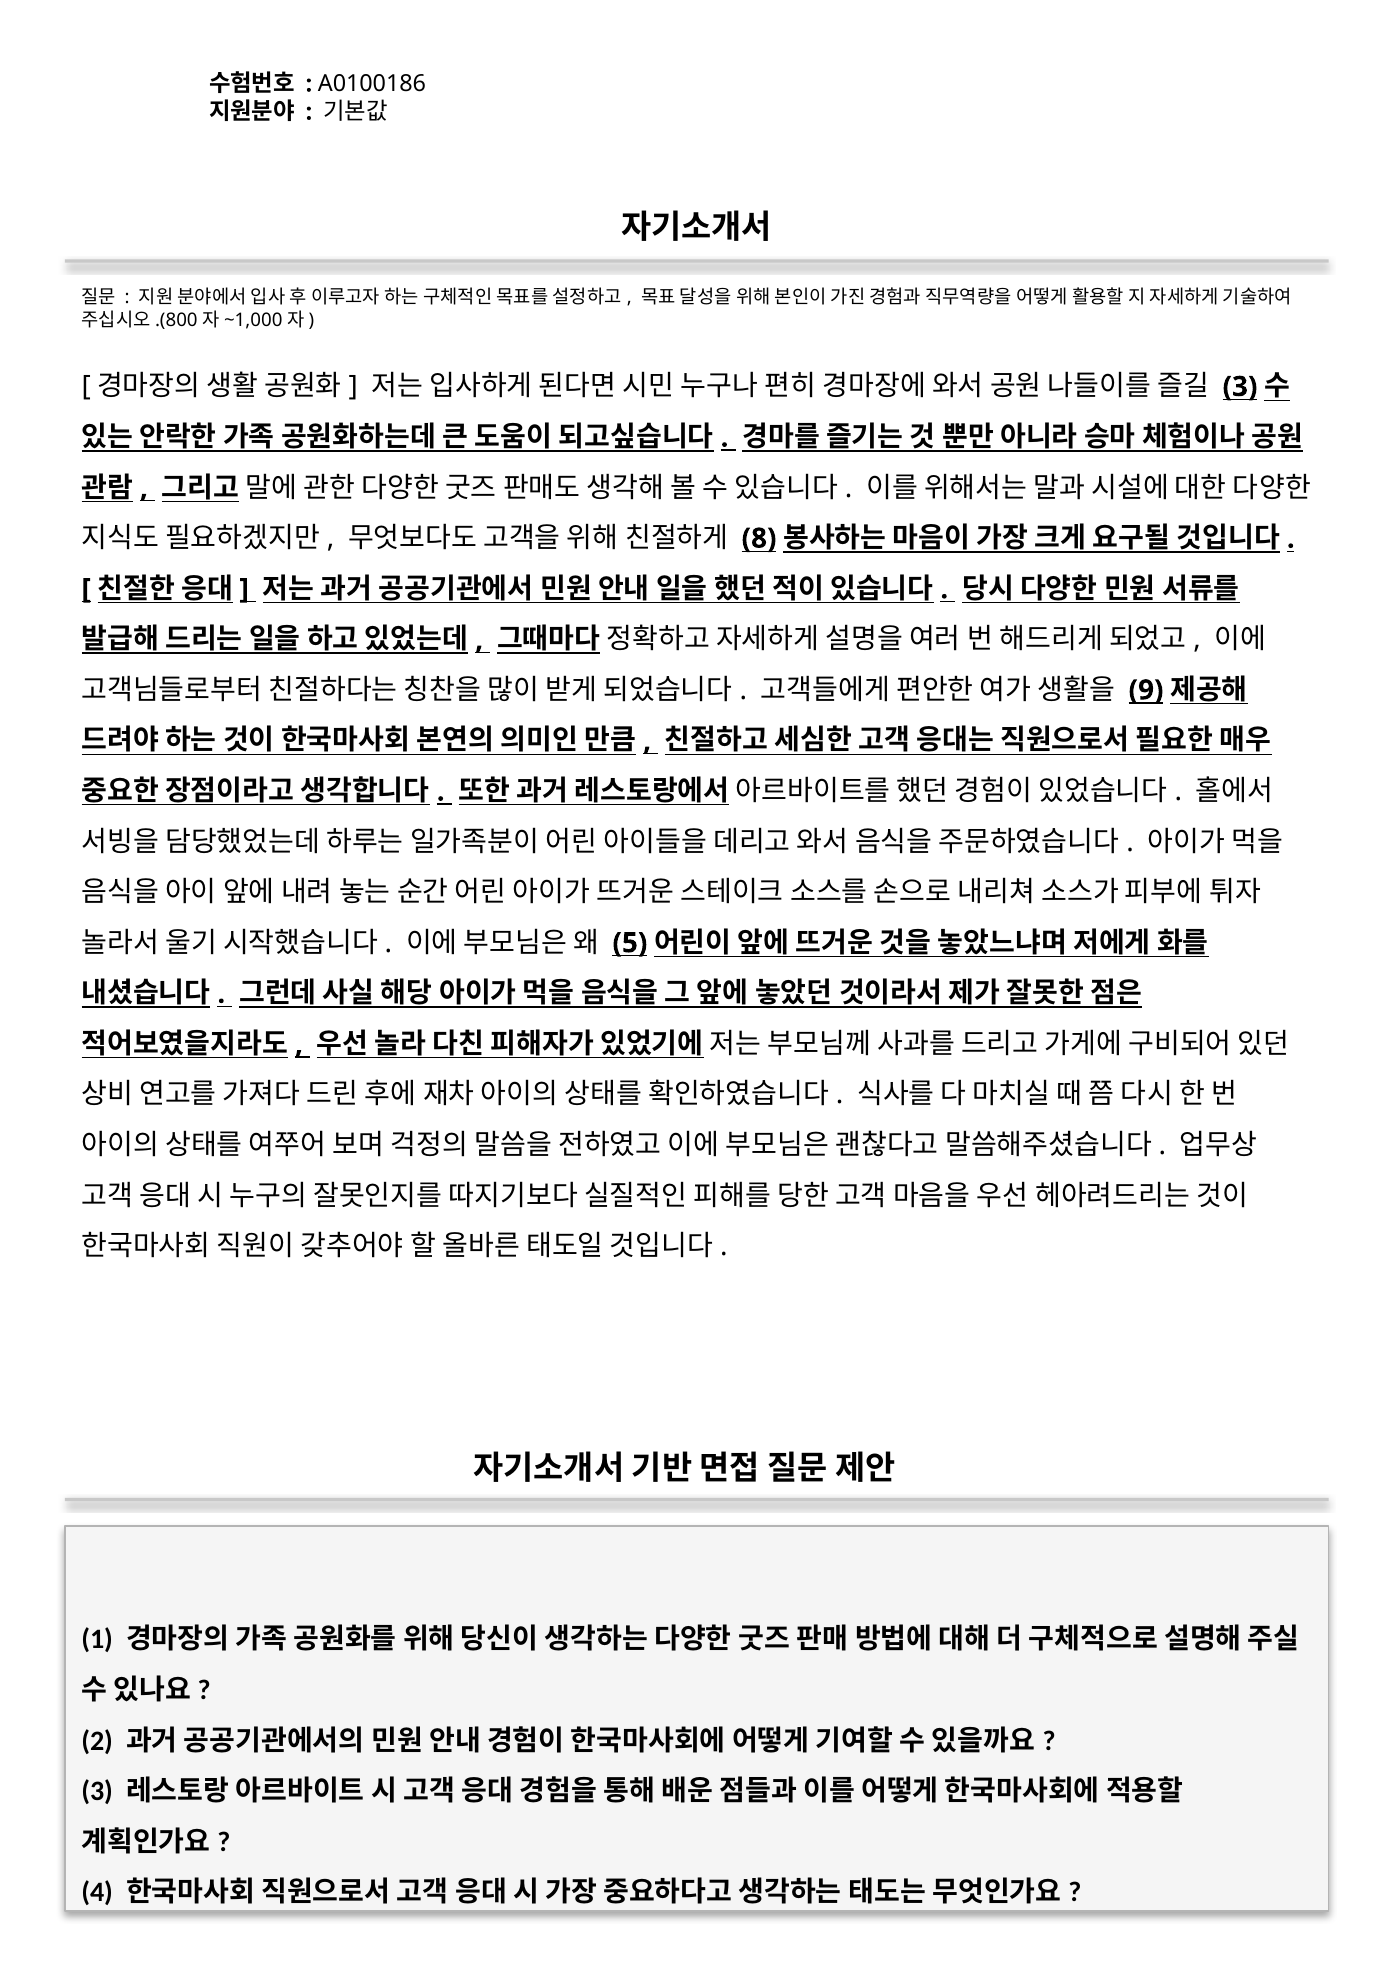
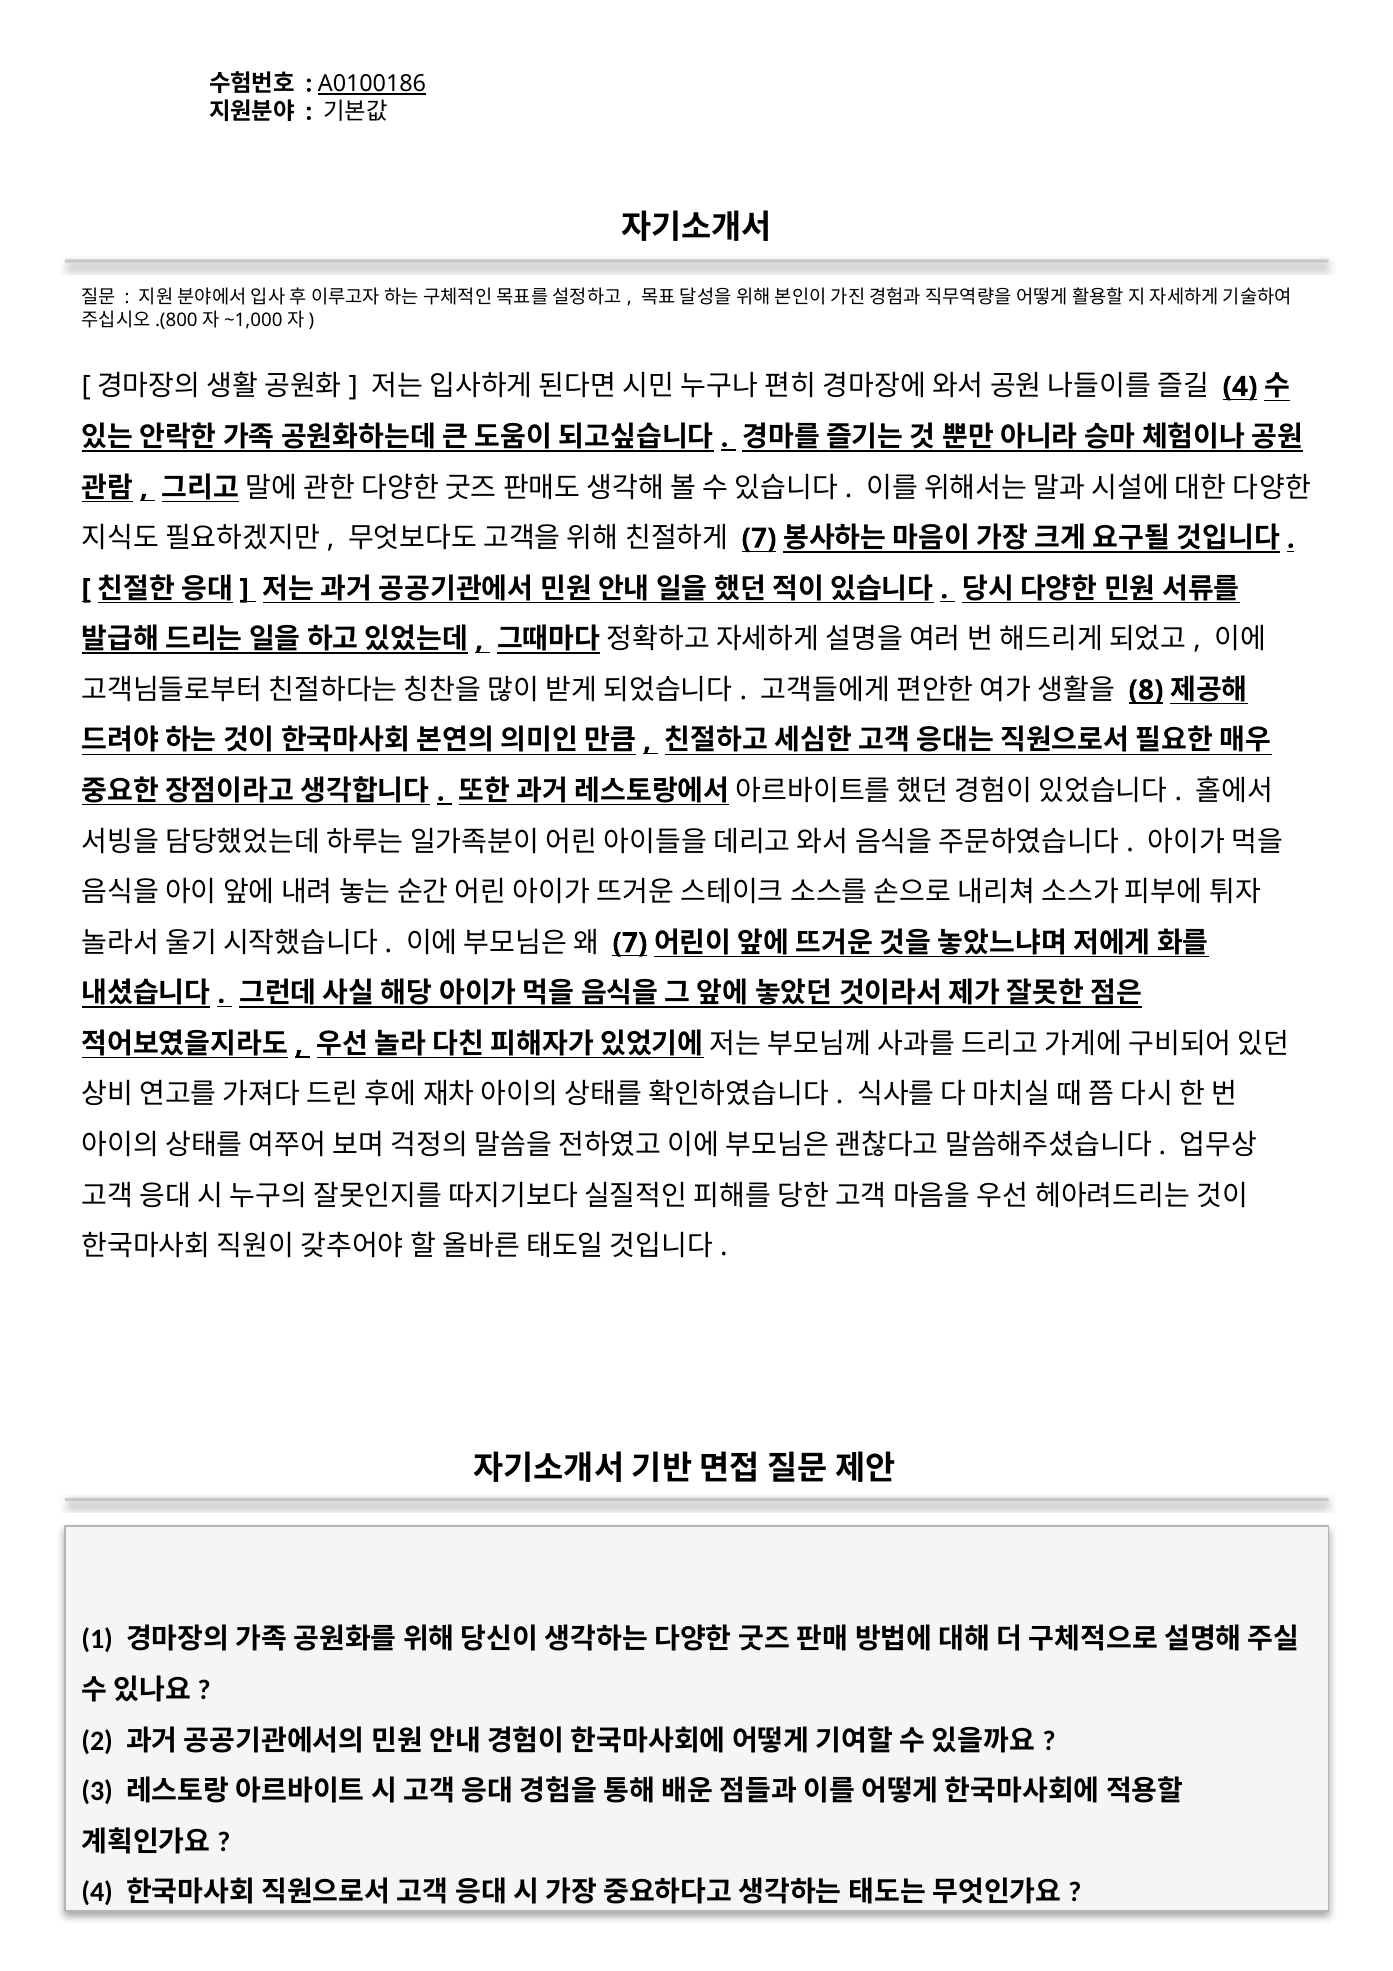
A0100186 underline: none -> present (372, 84)
3: 3 -> 4 (1240, 387)
8: 8 -> 7 (759, 538)
9: 9 -> 8 (1146, 690)
5: 5 -> 7 (630, 943)
